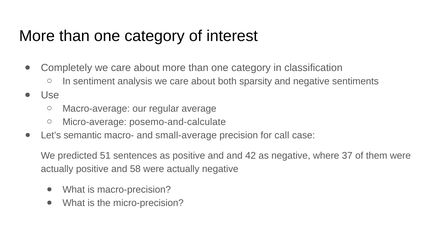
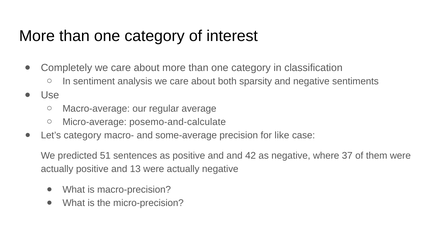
Let’s semantic: semantic -> category (82, 135)
small-average: small-average -> some-average (186, 135)
call: call -> like (282, 135)
58: 58 -> 13 (135, 169)
